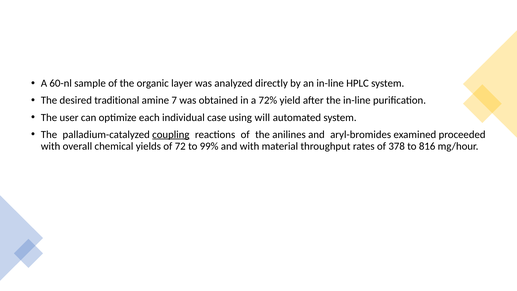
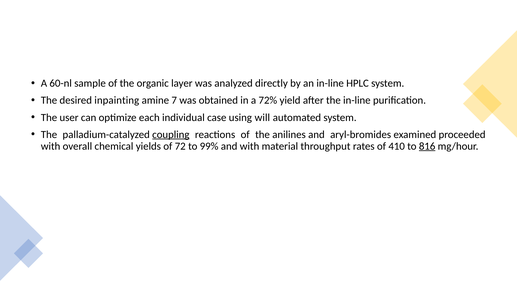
traditional: traditional -> inpainting (117, 100)
378: 378 -> 410 (397, 146)
816 underline: none -> present (427, 146)
